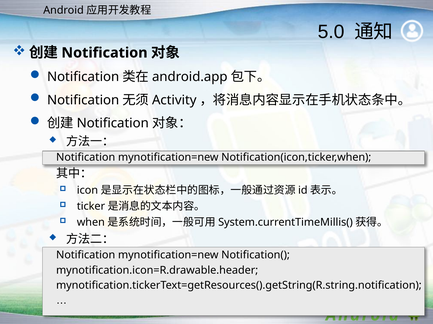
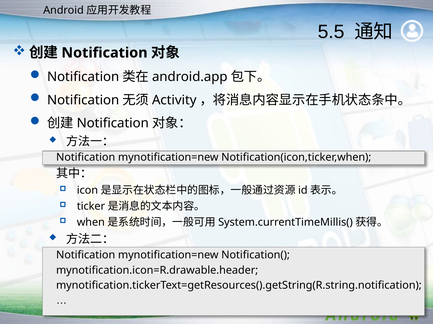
5.0: 5.0 -> 5.5 (331, 32)
